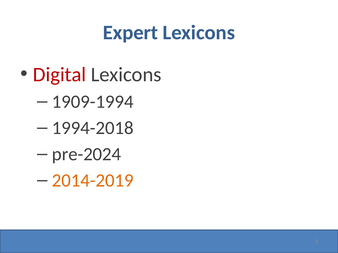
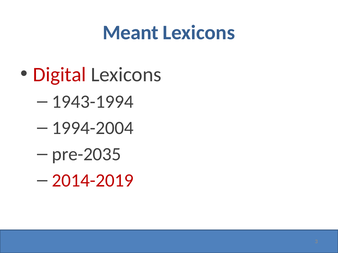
Expert: Expert -> Meant (131, 33)
1909-1994: 1909-1994 -> 1943-1994 (93, 102)
1994-2018: 1994-2018 -> 1994-2004 (93, 128)
pre-2024: pre-2024 -> pre-2035 (87, 155)
2014-2019 colour: orange -> red (93, 181)
